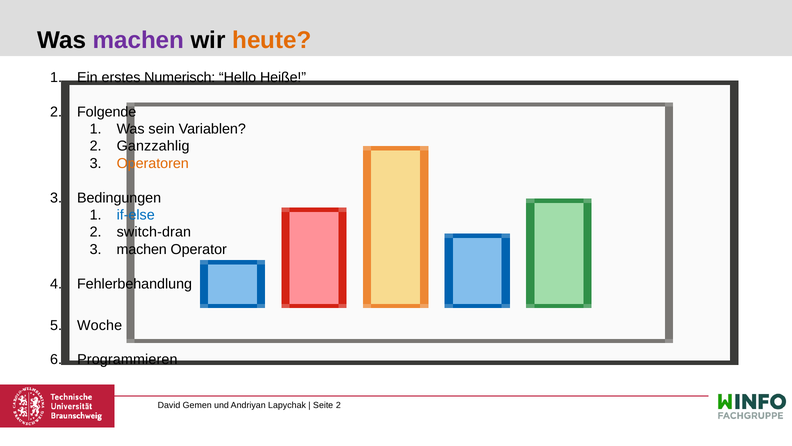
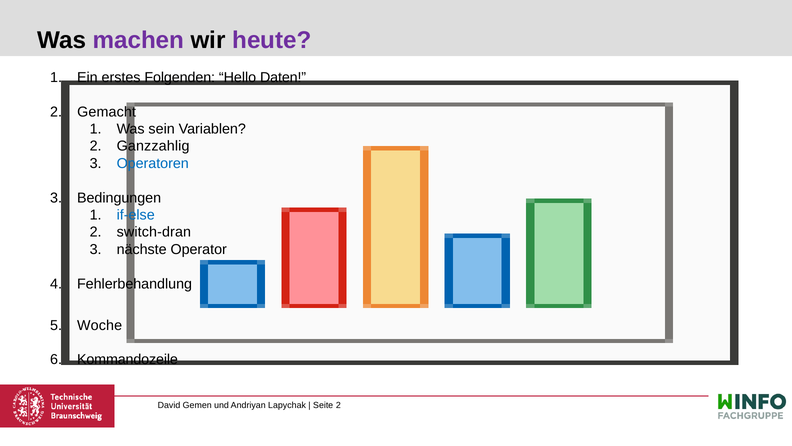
heute colour: orange -> purple (272, 40)
Numerisch: Numerisch -> Folgenden (180, 77)
Heiße: Heiße -> Daten (283, 77)
Folgende: Folgende -> Gemacht (107, 112)
Operatoren colour: orange -> blue (153, 163)
machen: machen -> nächste (142, 249)
Programmieren: Programmieren -> Kommandozeile (127, 359)
